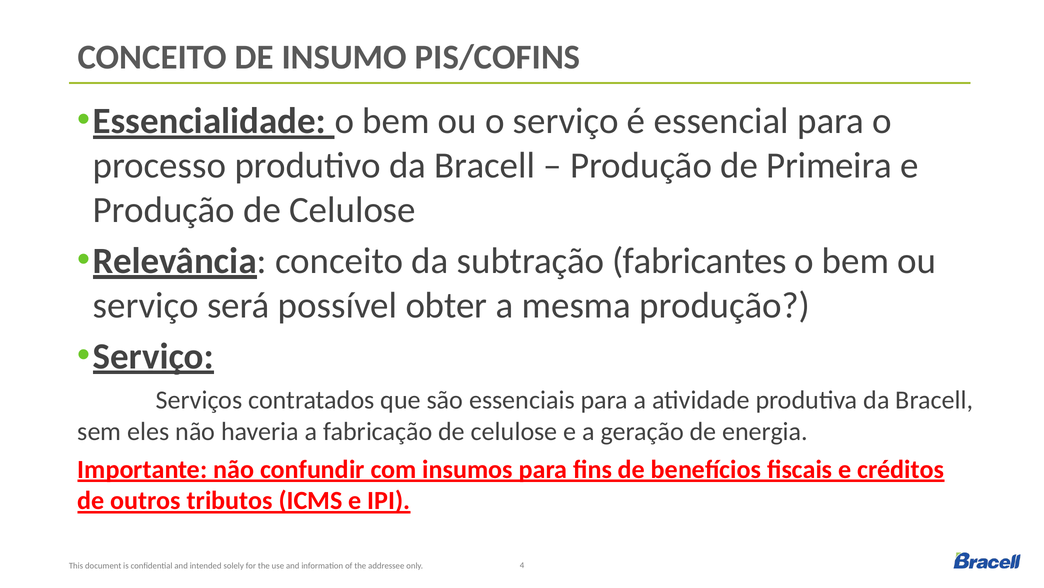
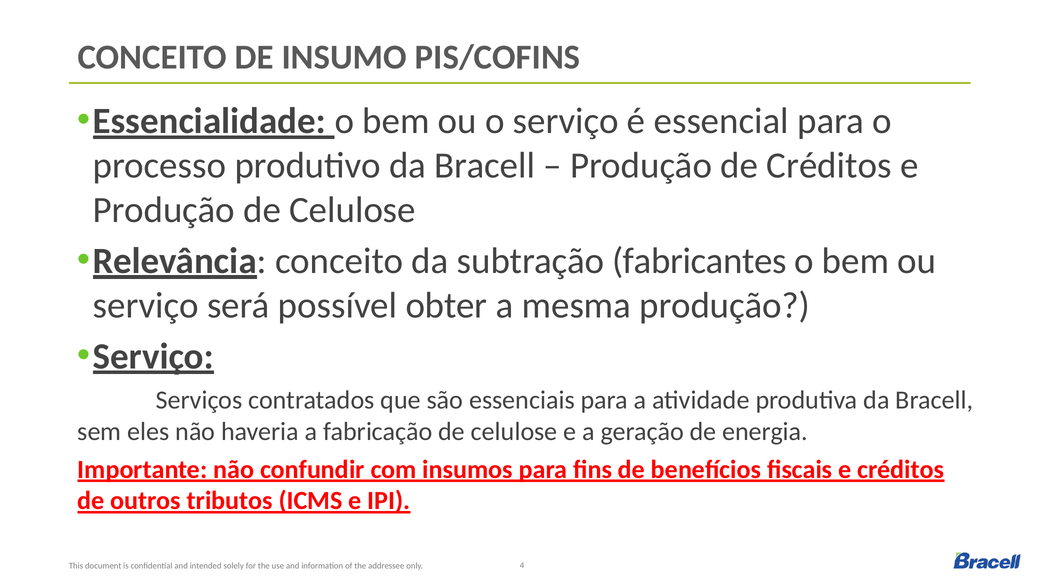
de Primeira: Primeira -> Créditos (829, 165)
